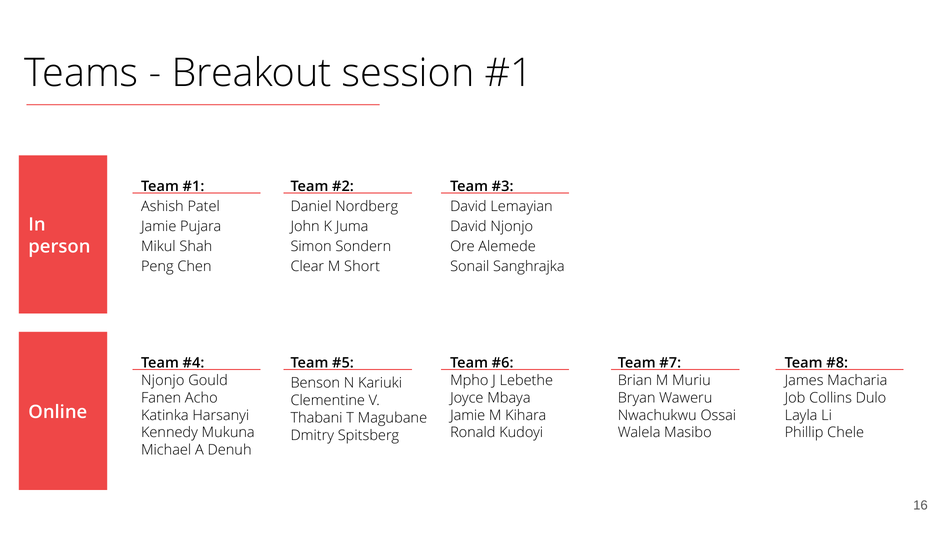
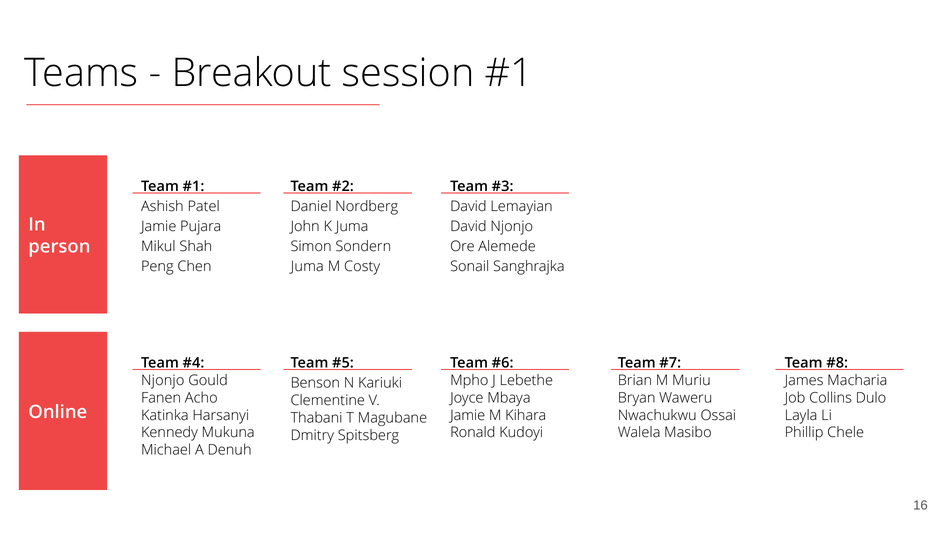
Clear: Clear -> Juma (307, 267)
Short: Short -> Costy (362, 267)
